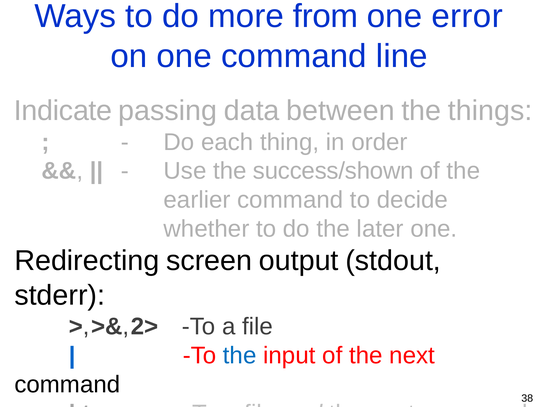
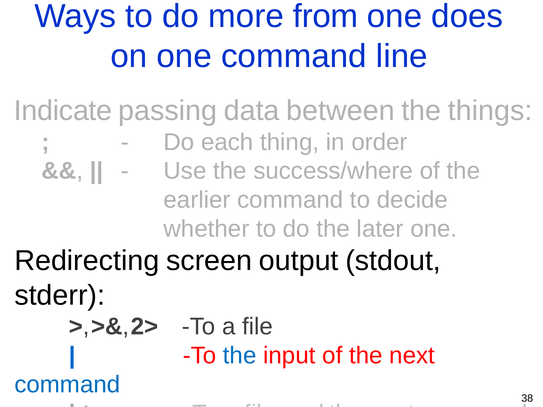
error: error -> does (467, 16)
success/shown: success/shown -> success/where (333, 171)
command colour: black -> blue (67, 385)
